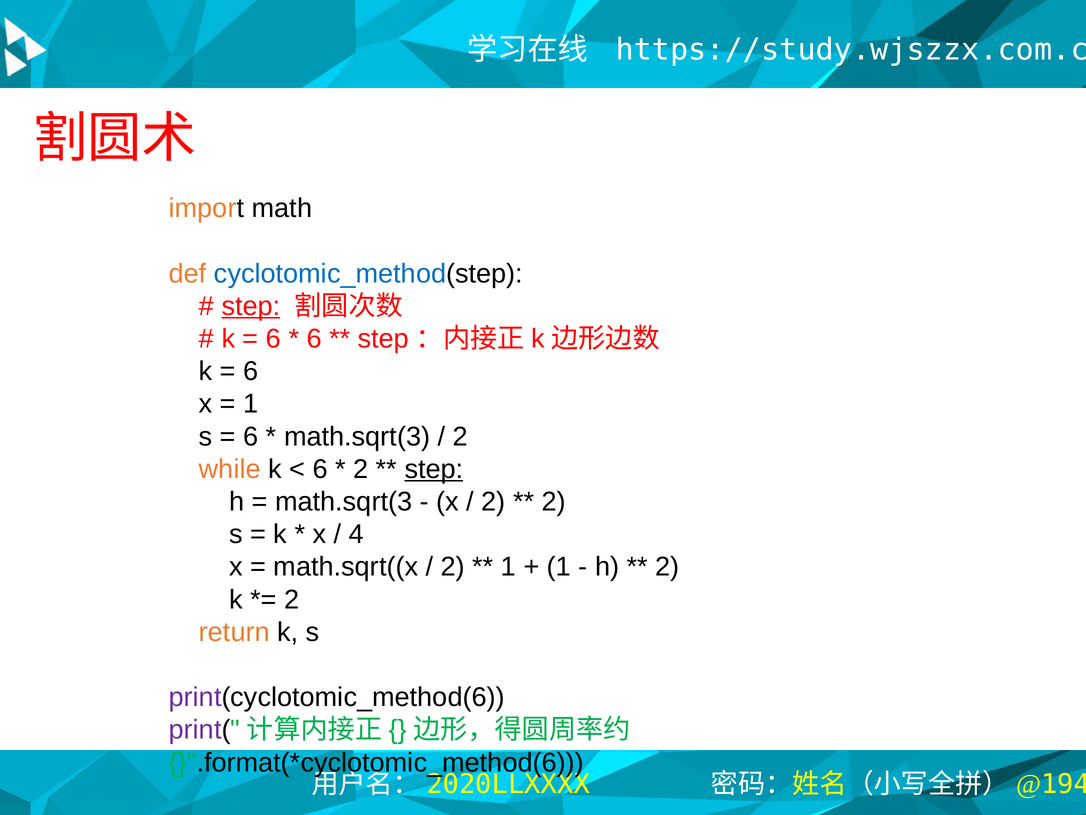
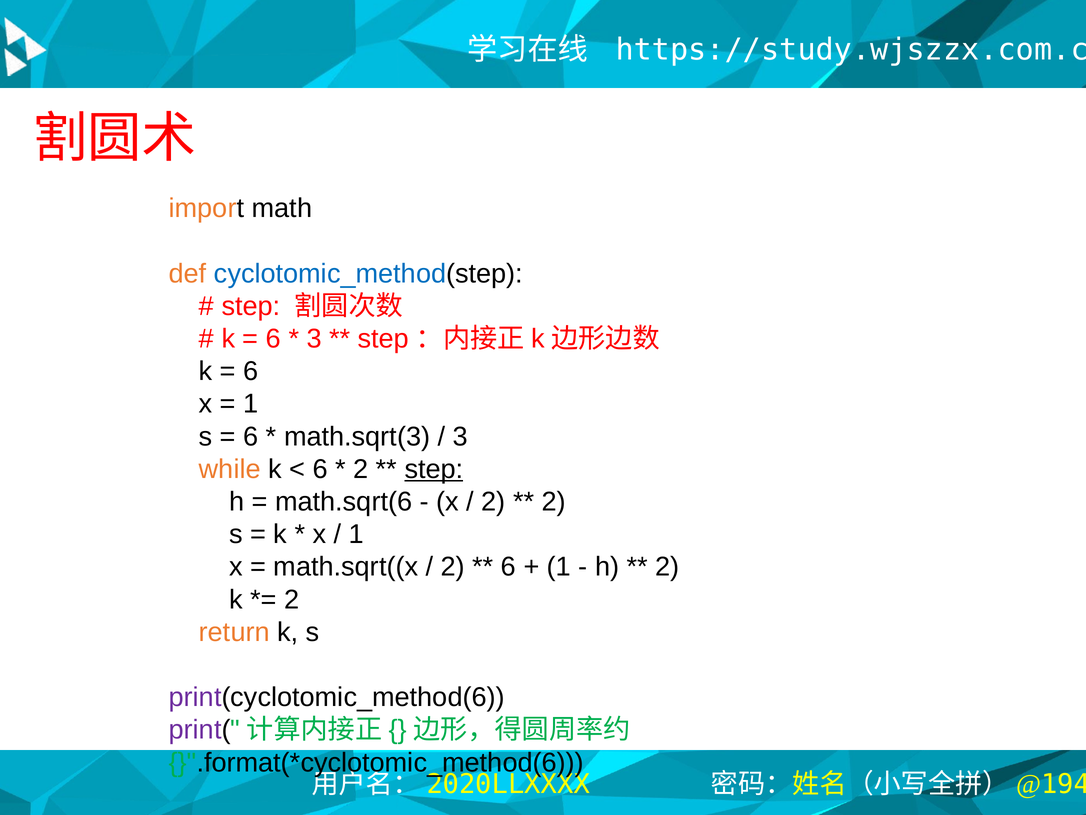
step underline: present -> none (251, 306)
6: 6 -> 3 (314, 339)
2: 2 -> 3 (460, 436)
math.sqrt(3: math.sqrt(3 -> math.sqrt(6 (344, 502)
4: 4 -> 1 (356, 534)
1: 1 -> 6 (509, 567)
